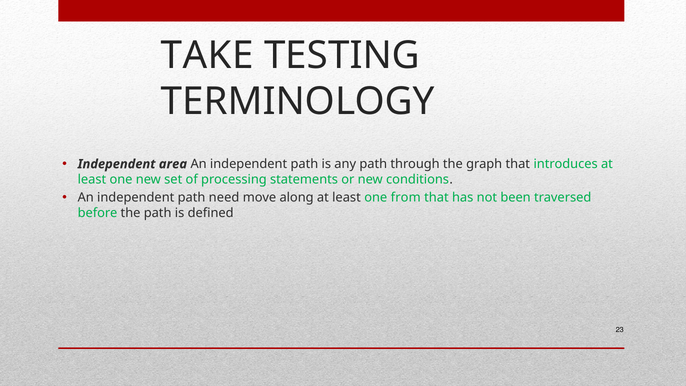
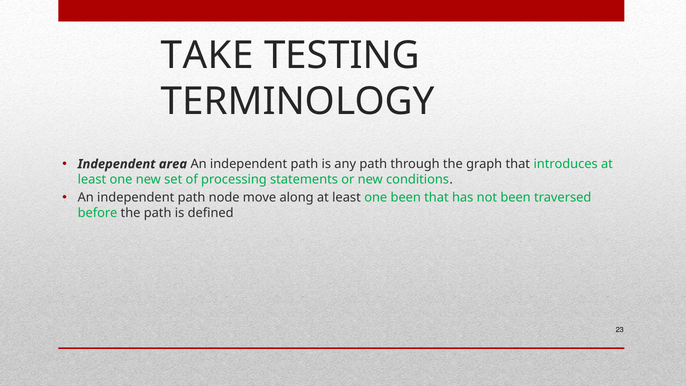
need: need -> node (224, 197)
one from: from -> been (406, 197)
